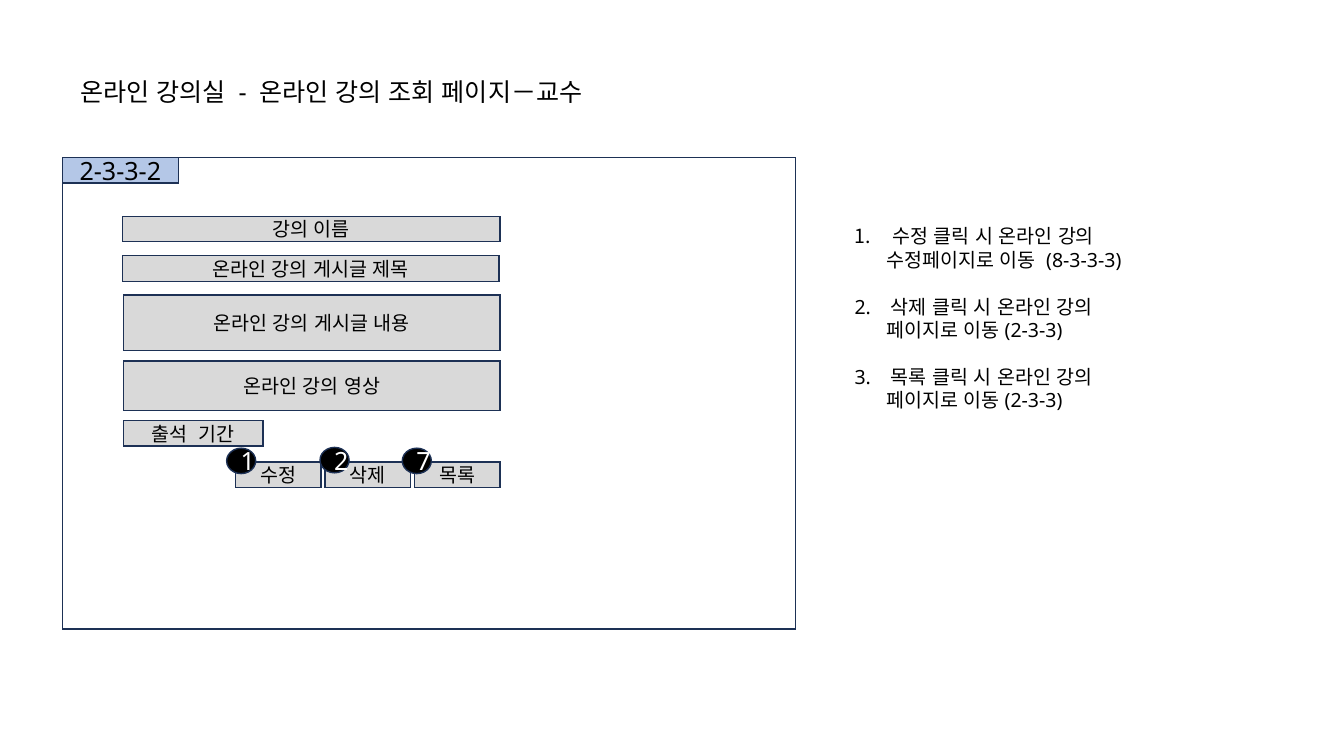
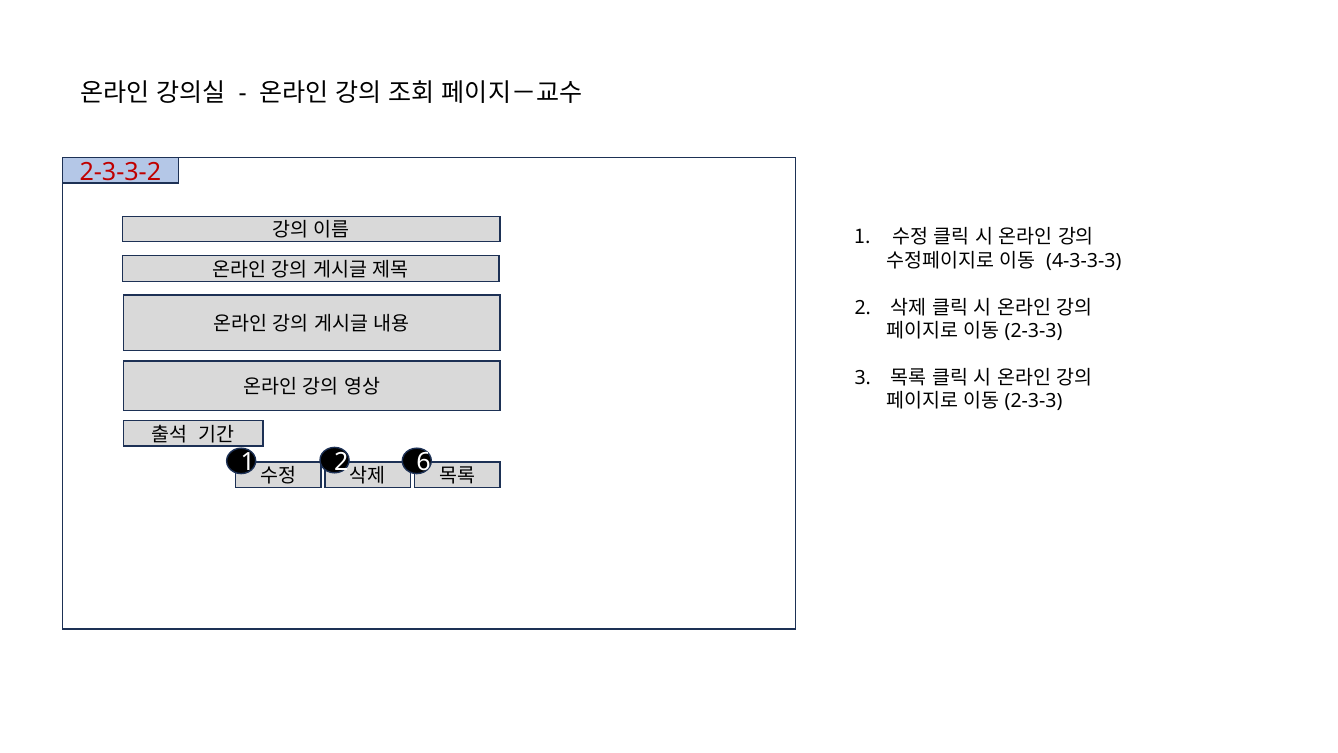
2-3-3-2 colour: black -> red (120, 172)
8-3-3-3: 8-3-3-3 -> 4-3-3-3 (1084, 261)
7: 7 -> 6 (424, 462)
